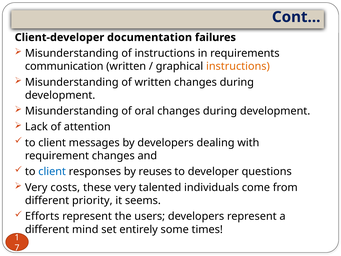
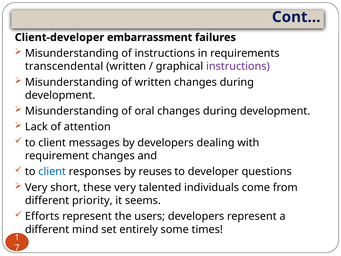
documentation: documentation -> embarrassment (150, 37)
communication: communication -> transcendental (64, 66)
instructions colour: orange -> purple (238, 66)
costs: costs -> short (65, 187)
